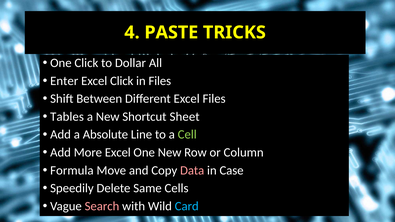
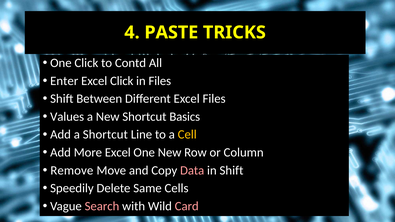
Dollar: Dollar -> Contd (130, 63)
Tables: Tables -> Values (67, 117)
Sheet: Sheet -> Basics (185, 117)
a Absolute: Absolute -> Shortcut (105, 135)
Cell colour: light green -> yellow (187, 135)
Formula: Formula -> Remove (72, 170)
in Case: Case -> Shift (231, 170)
Card colour: light blue -> pink (187, 206)
